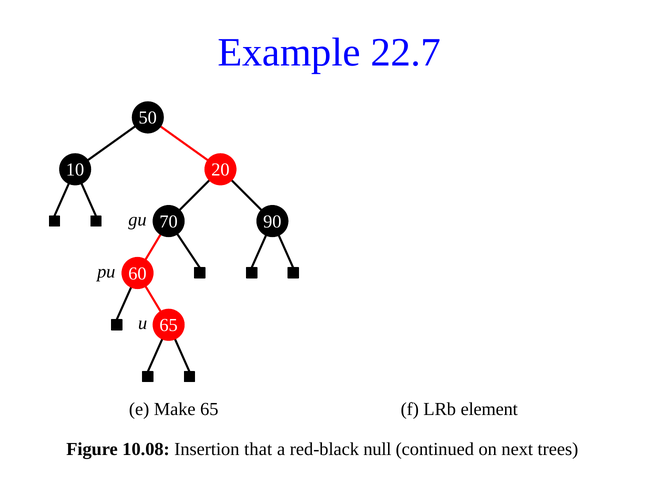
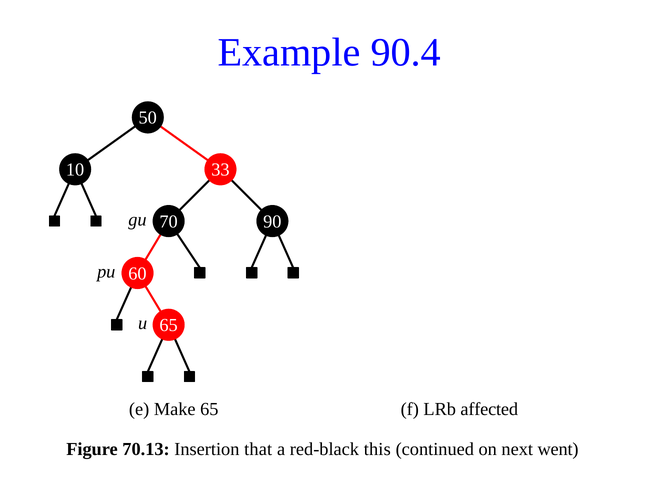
22.7: 22.7 -> 90.4 (406, 53)
20: 20 -> 33 (220, 170)
element: element -> affected (489, 409)
10.08: 10.08 -> 70.13 (146, 449)
null: null -> this (377, 449)
trees: trees -> went (558, 449)
